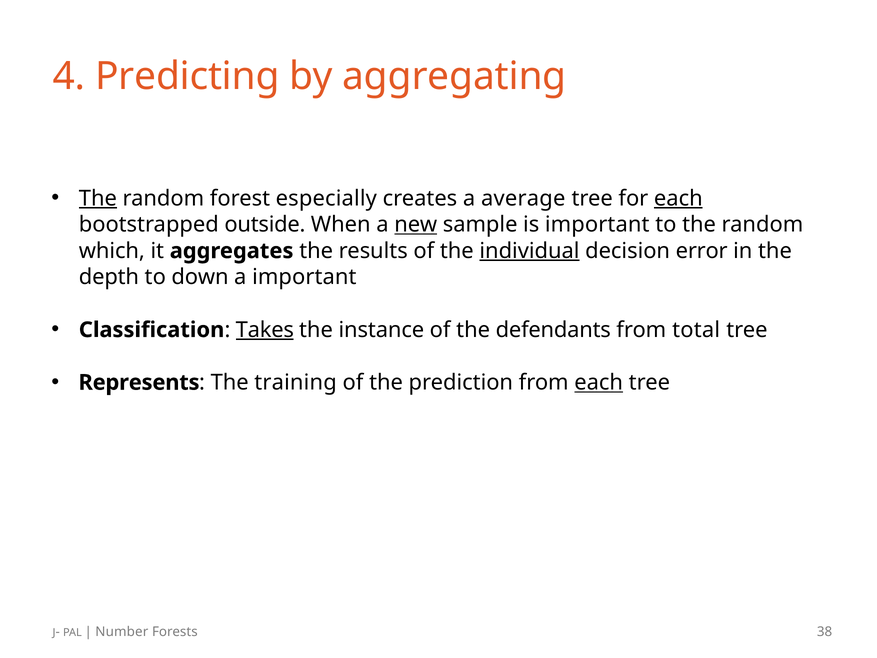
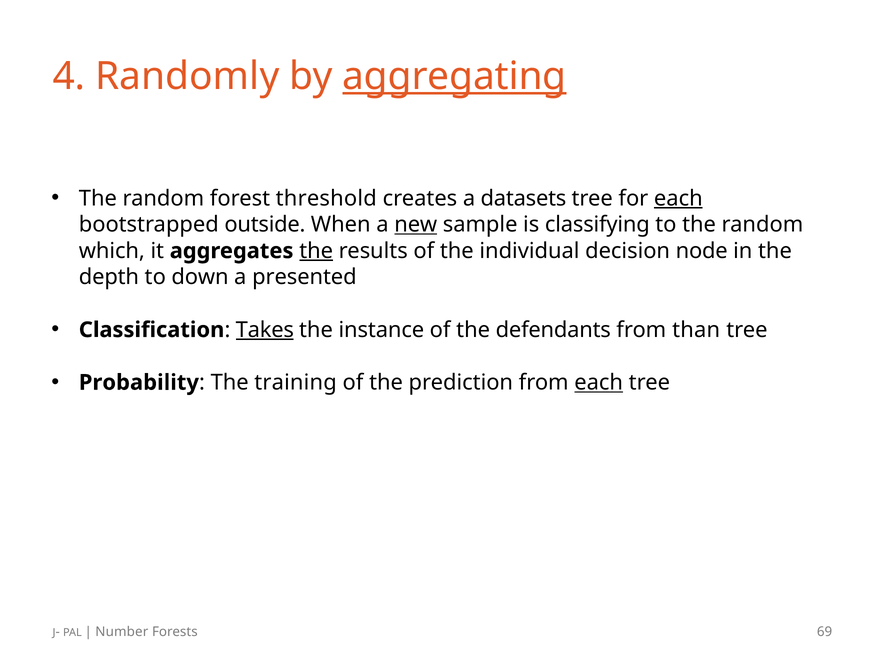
Predicting: Predicting -> Randomly (187, 76)
aggregating underline: none -> present (454, 76)
The underline: present -> none (98, 198)
especially: especially -> threshold (326, 198)
average: average -> datasets (523, 198)
is important: important -> classifying (597, 225)
the underline: none -> present (316, 251)
individual underline: present -> none (529, 251)
error: error -> node (702, 251)
a important: important -> presented (304, 277)
total: total -> than (696, 330)
Represents: Represents -> Probability (139, 382)
38: 38 -> 69 (825, 632)
